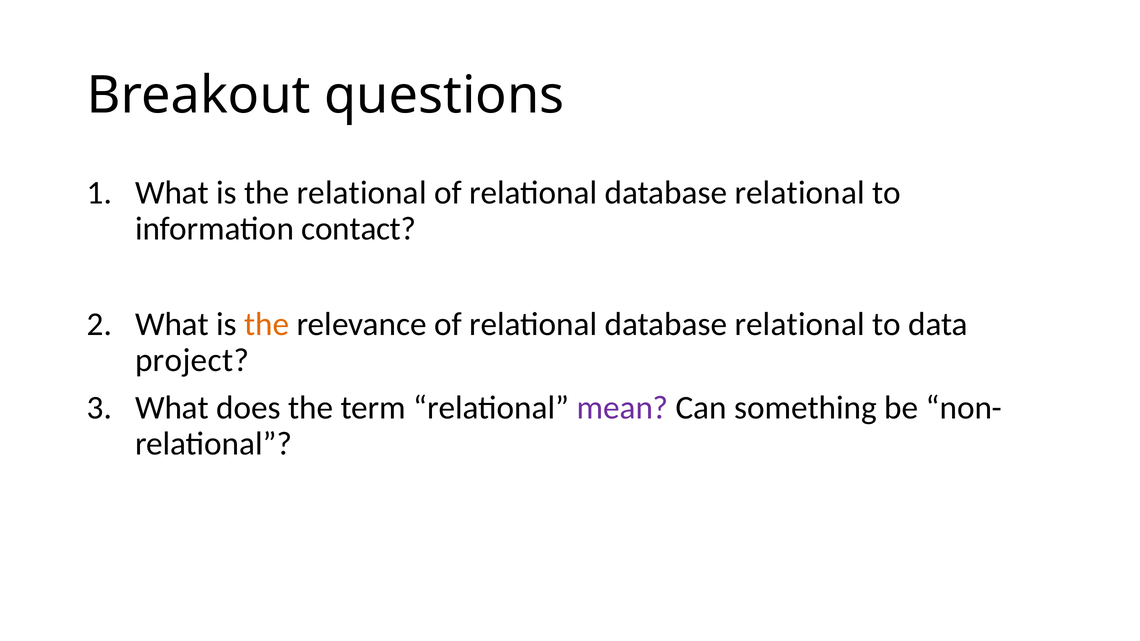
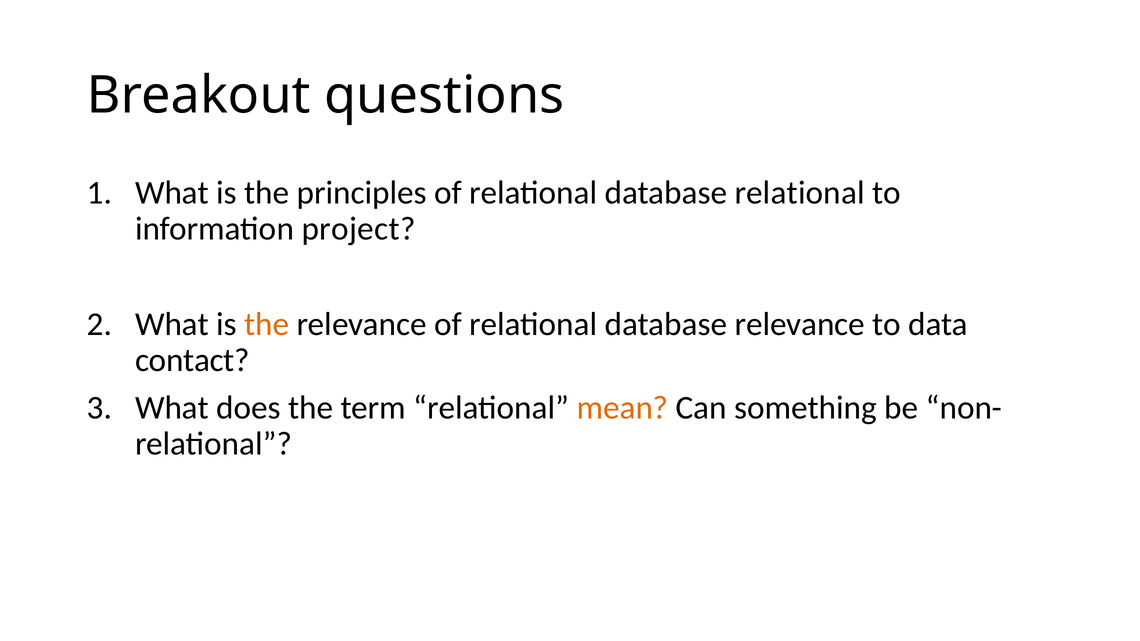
the relational: relational -> principles (362, 193)
contact: contact -> project (359, 229)
relational: relational -> relevance (800, 324)
project: project -> contact (192, 360)
mean colour: purple -> orange (622, 408)
